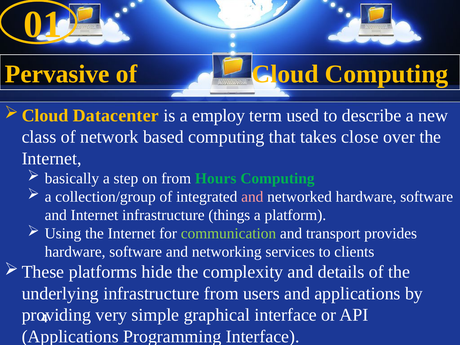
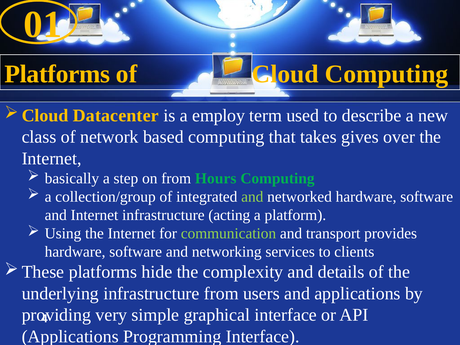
Pervasive: Pervasive -> Platforms (57, 74)
close: close -> gives (360, 137)
and colour: pink -> light green (252, 197)
things: things -> acting (229, 215)
